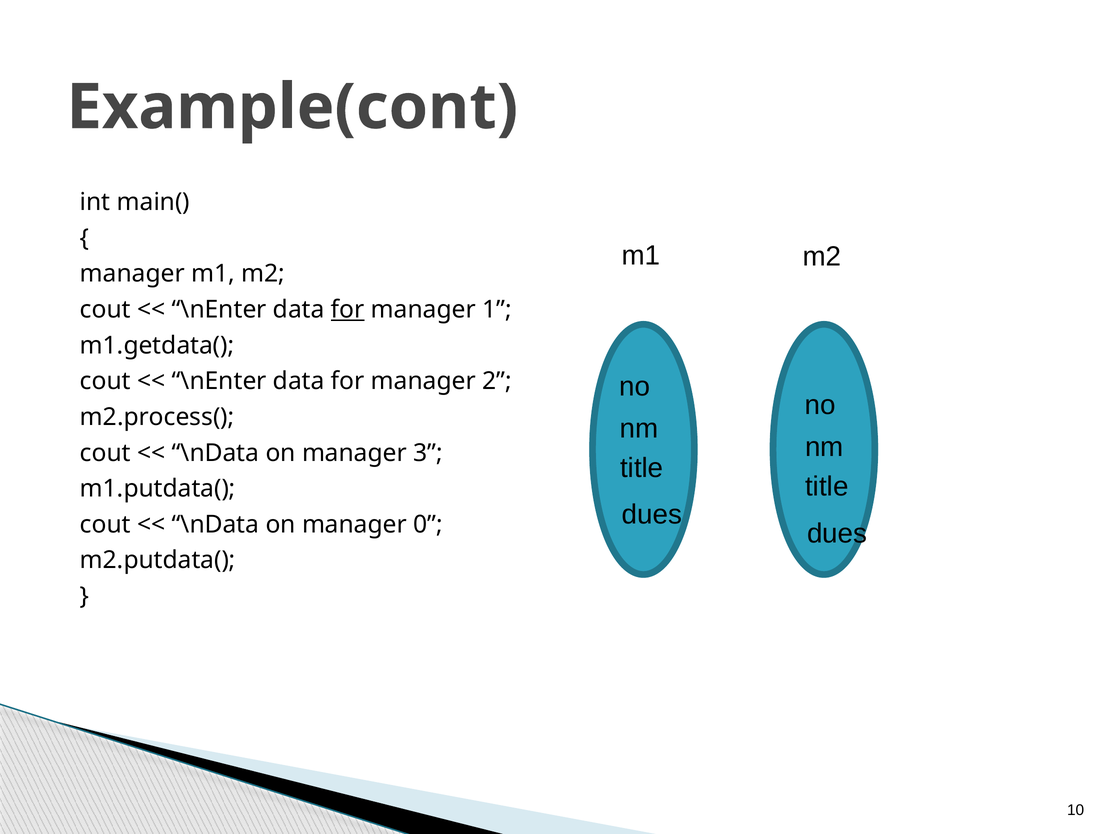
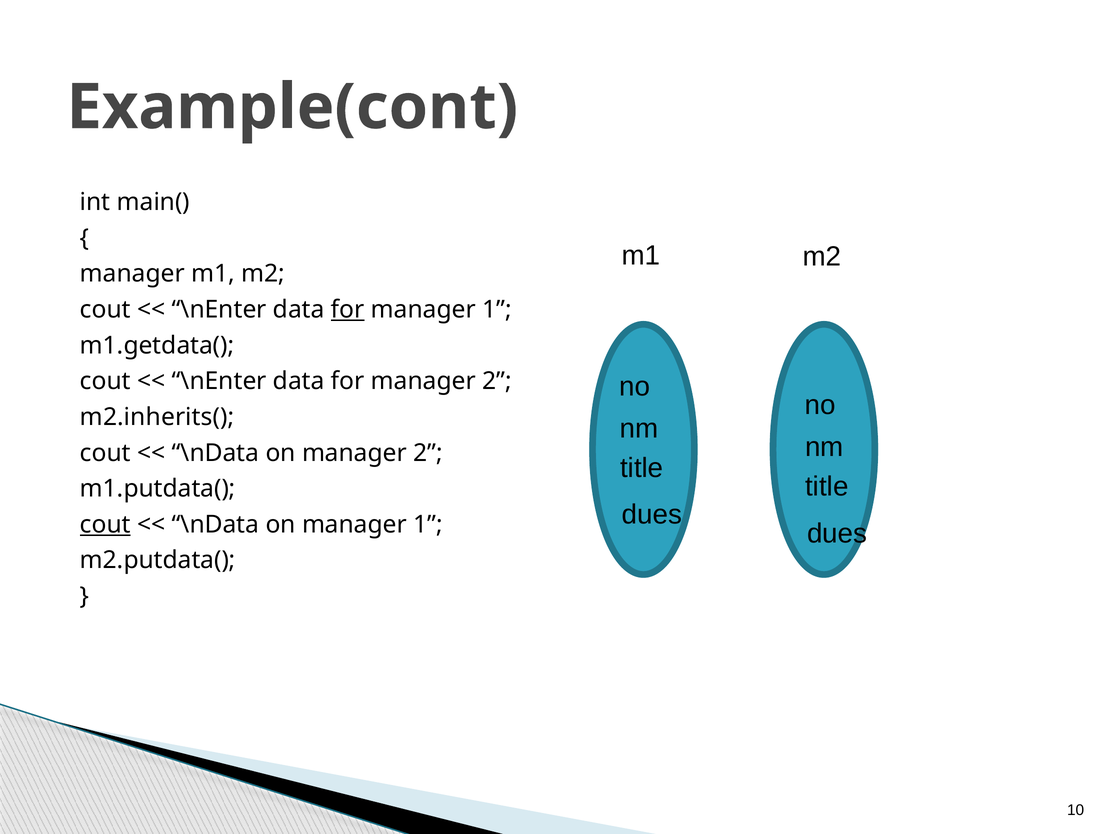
m2.process(: m2.process( -> m2.inherits( (157, 417)
on manager 3: 3 -> 2 (428, 452)
cout underline: none -> present (105, 524)
on manager 0: 0 -> 1 (428, 524)
